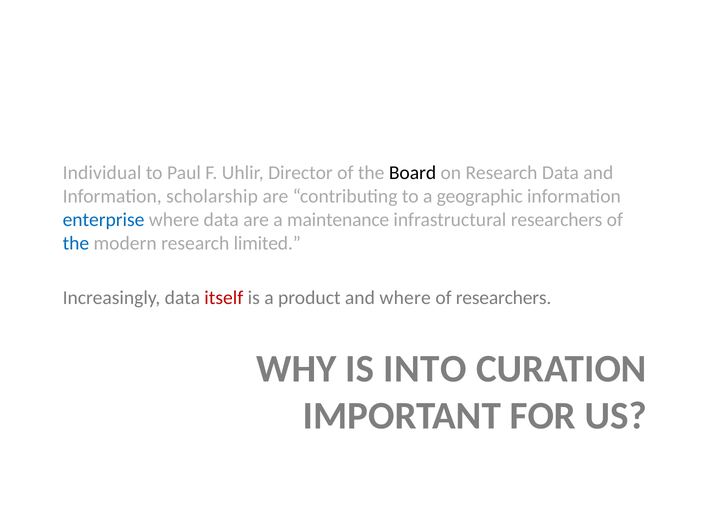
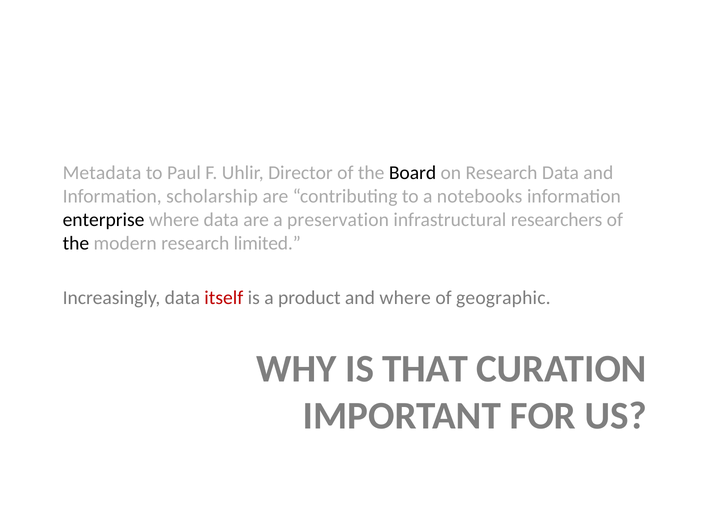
Individual: Individual -> Metadata (102, 173)
geographic: geographic -> notebooks (480, 196)
enterprise colour: blue -> black (104, 220)
maintenance: maintenance -> preservation (338, 220)
the colour: blue -> black (76, 243)
of researchers: researchers -> geographic (503, 298)
INTO: INTO -> THAT (425, 369)
